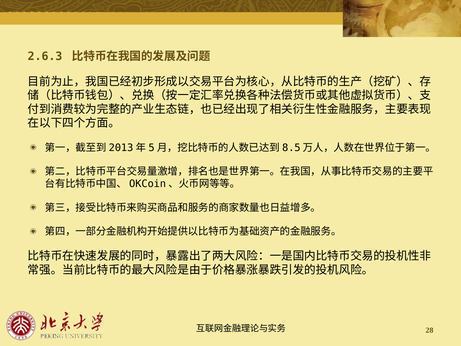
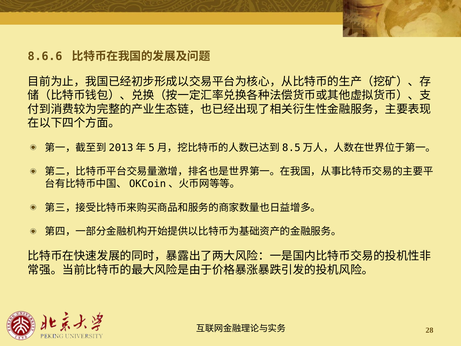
2.6.3: 2.6.3 -> 8.6.6 (45, 56)
